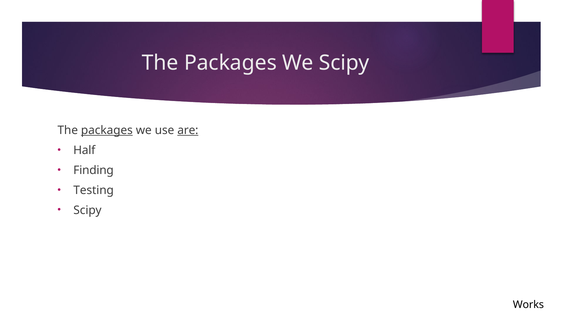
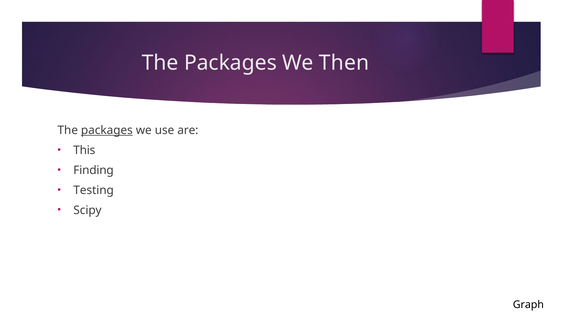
We Scipy: Scipy -> Then (344, 63)
are underline: present -> none (188, 130)
Half: Half -> This (84, 150)
Works: Works -> Graph (528, 304)
